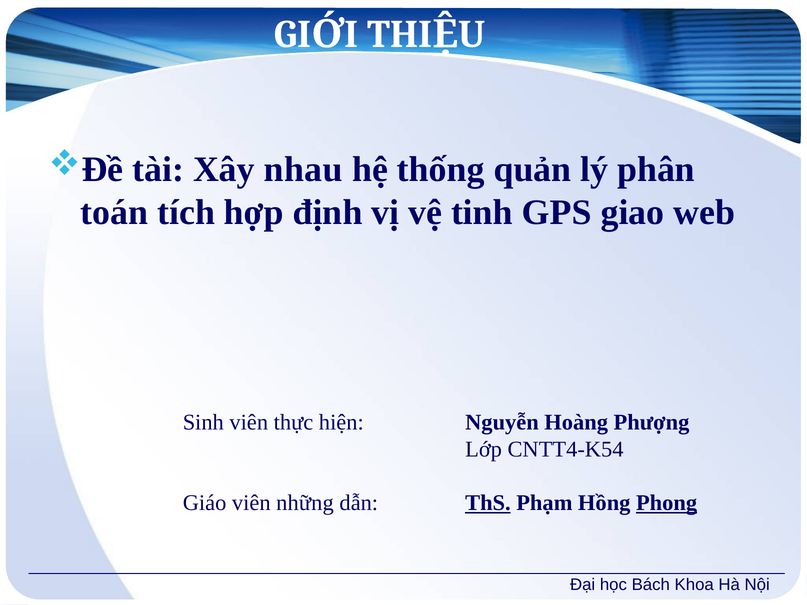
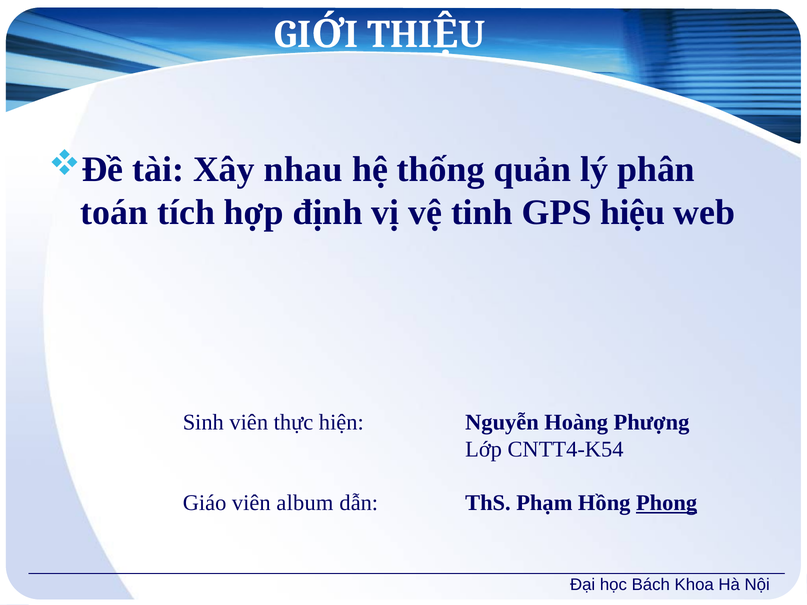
giao: giao -> hiệu (633, 213)
những: những -> album (305, 503)
ThS underline: present -> none (488, 503)
